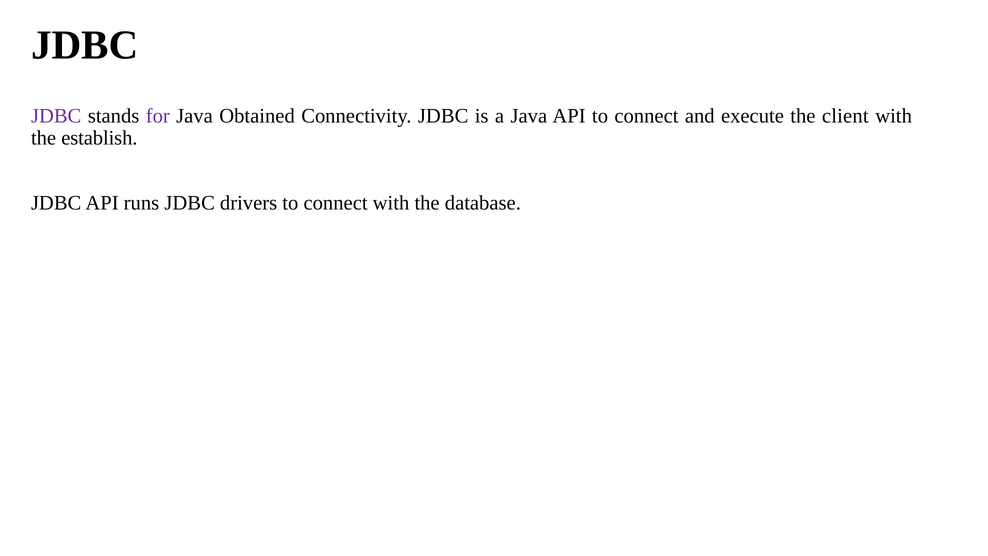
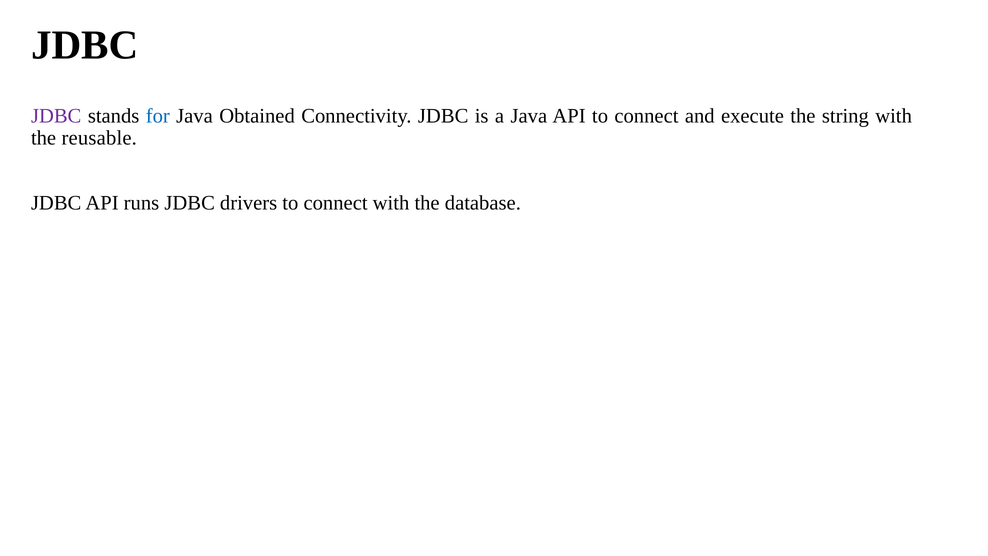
for colour: purple -> blue (158, 116)
client: client -> string (845, 116)
establish: establish -> reusable (99, 138)
